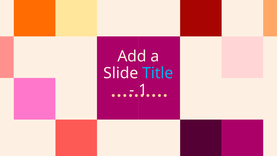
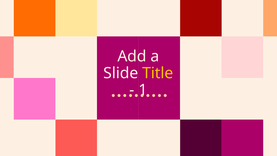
Title colour: light blue -> yellow (158, 73)
